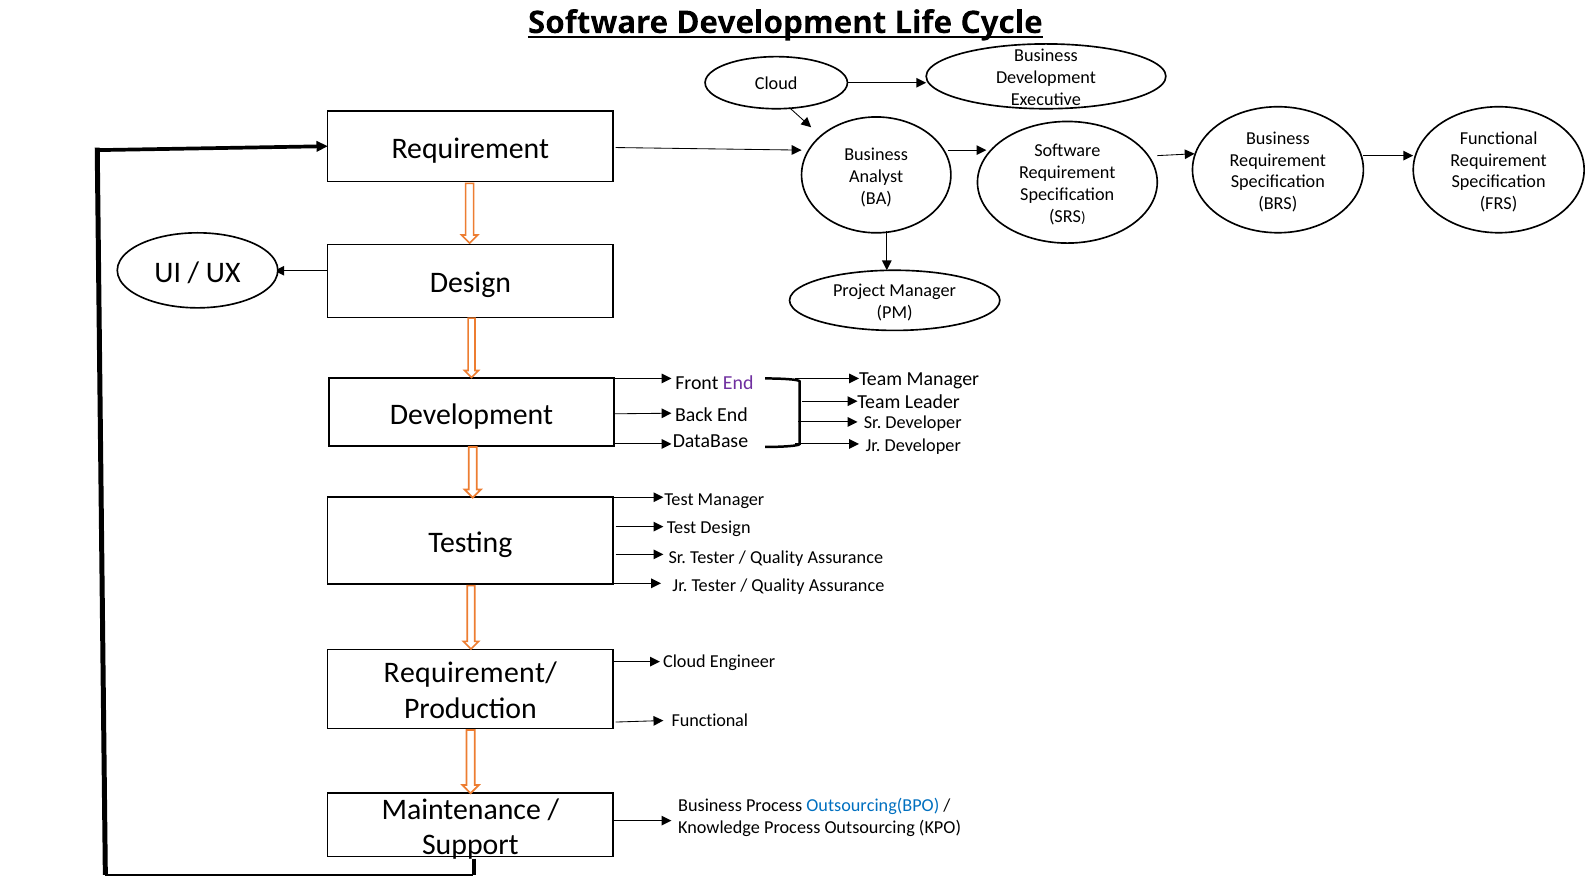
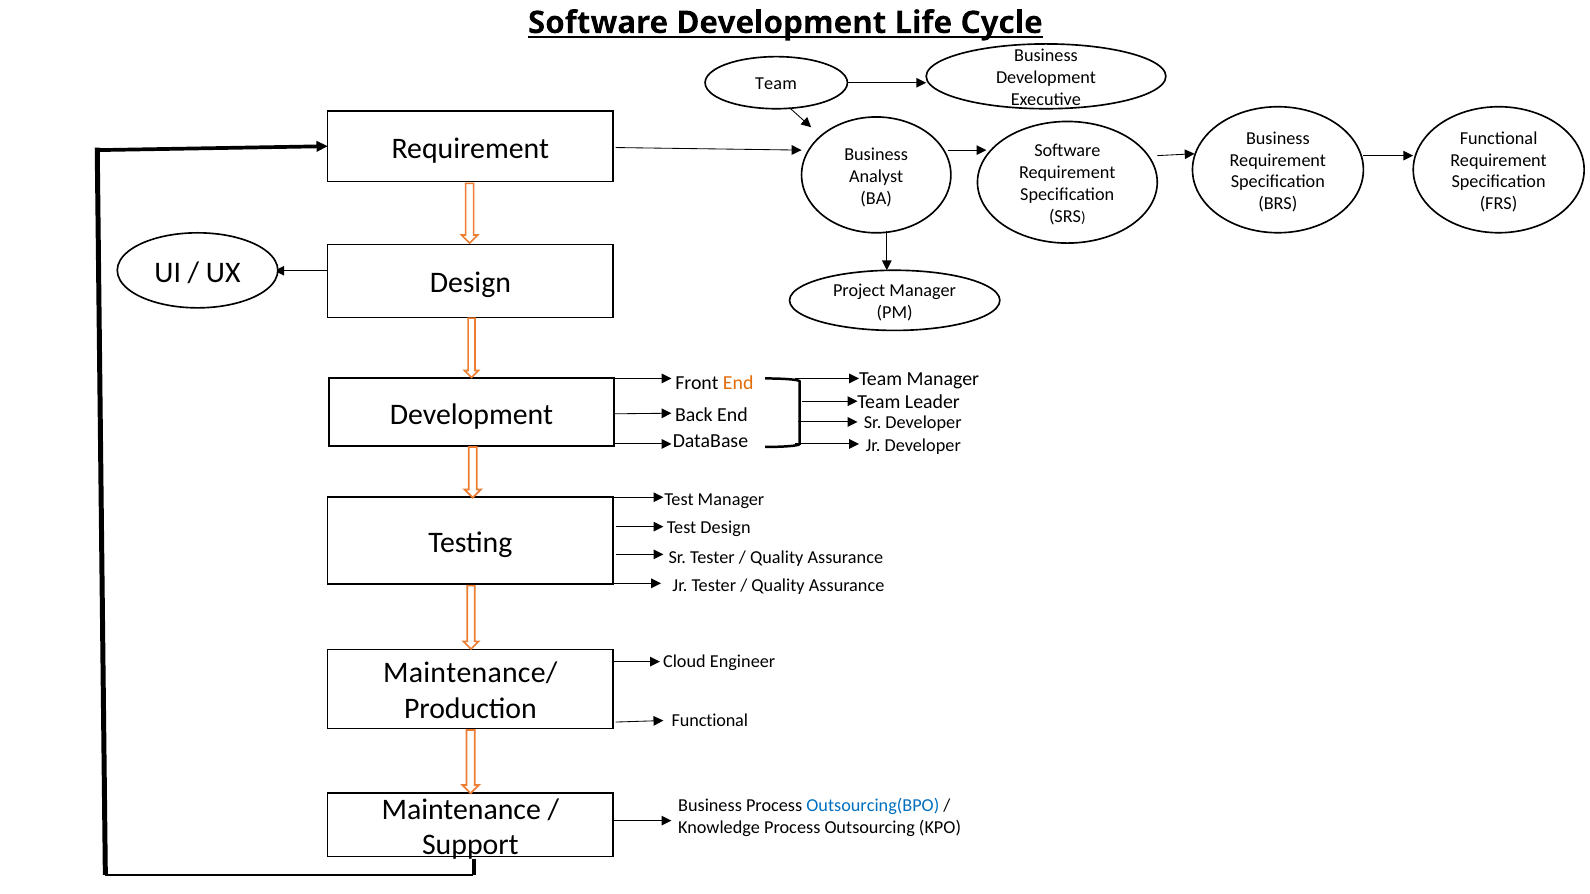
Cloud: Cloud -> Team (776, 84)
End colour: purple -> orange (738, 383)
Requirement/: Requirement/ -> Maintenance/ (470, 673)
